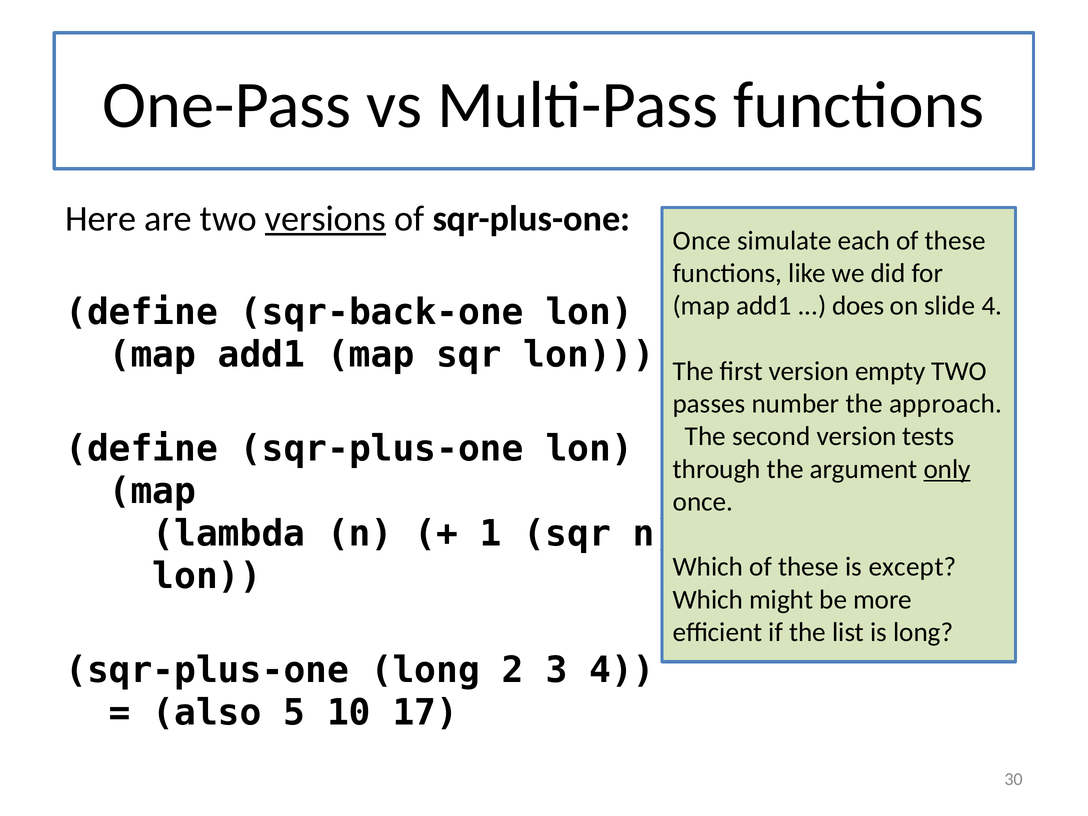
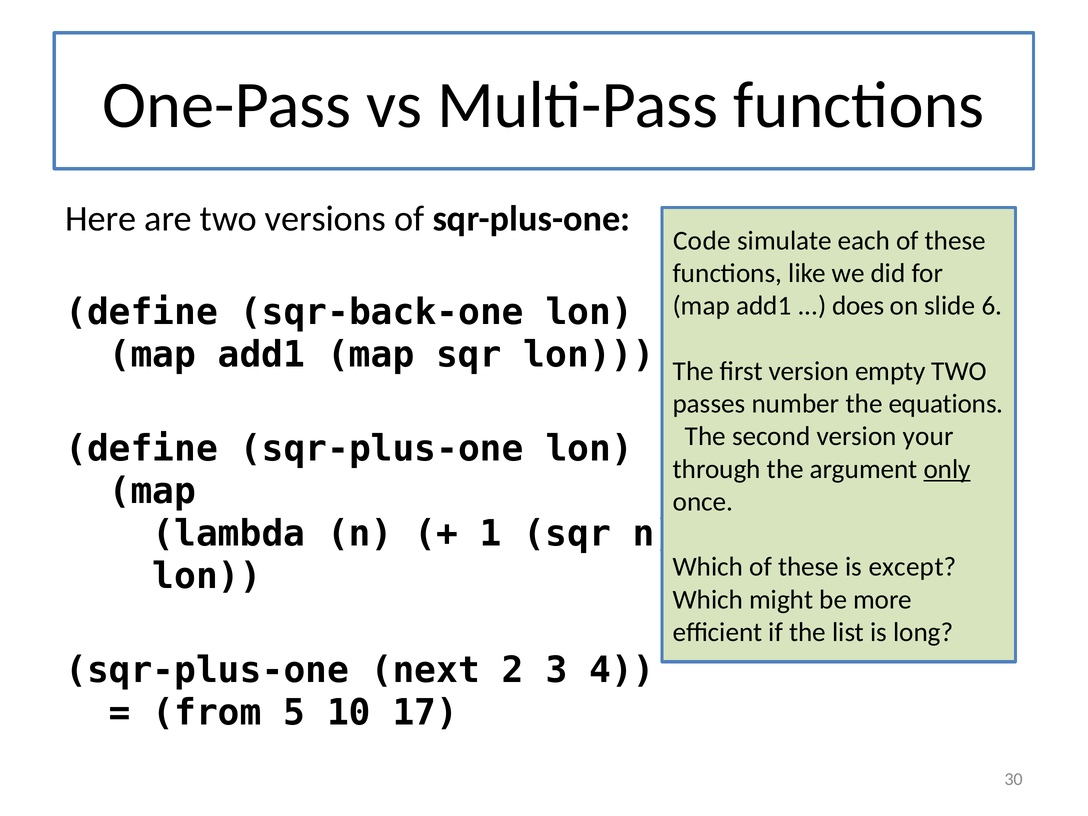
versions underline: present -> none (326, 219)
Once: Once -> Code (702, 241)
slide 4: 4 -> 6 (992, 306)
approach: approach -> equations (946, 404)
tests: tests -> your (928, 436)
sqr-plus-one long: long -> next (425, 670)
also: also -> from (207, 713)
